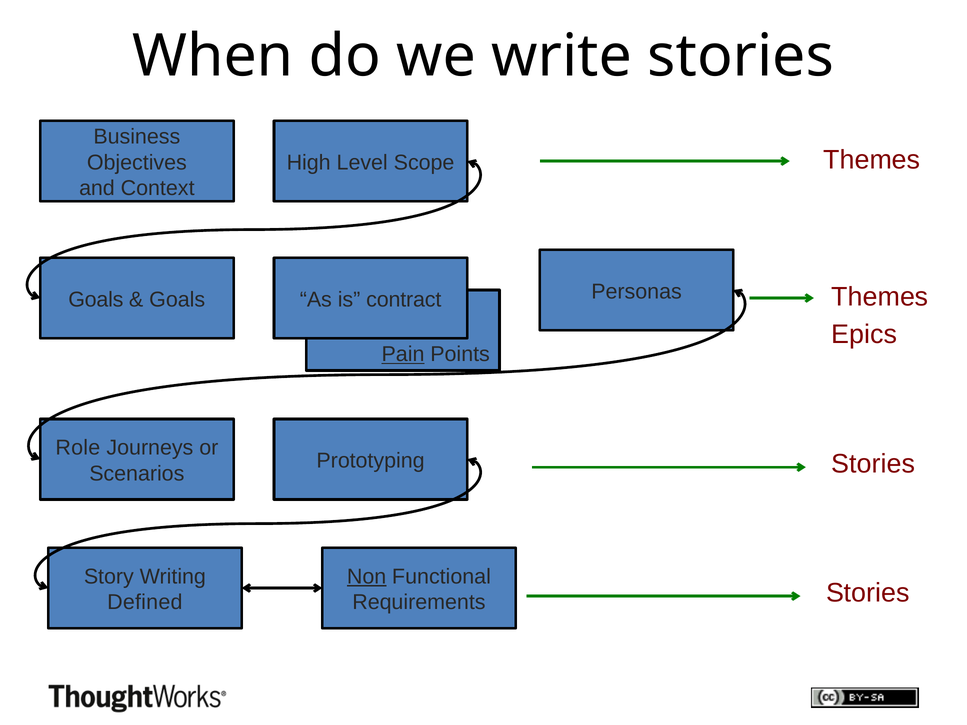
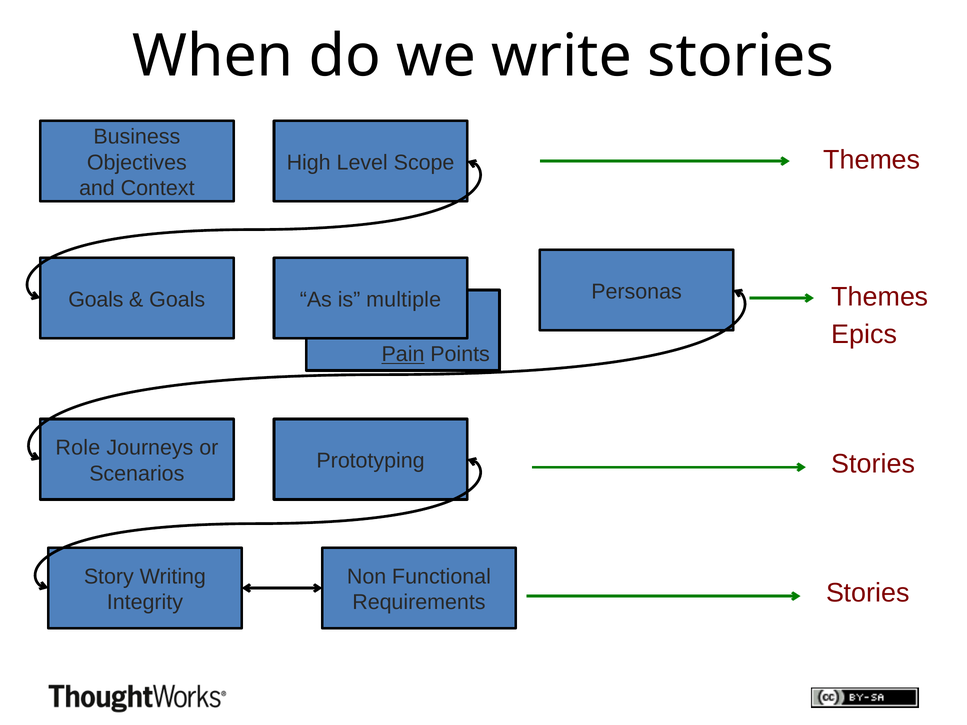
contract: contract -> multiple (404, 300)
Non underline: present -> none (367, 577)
Defined: Defined -> Integrity (145, 603)
